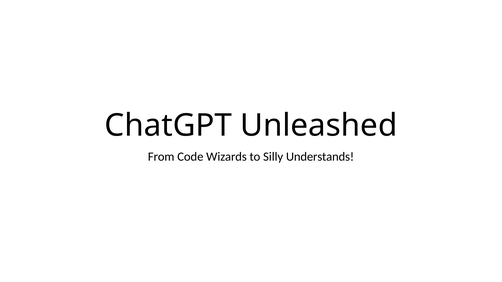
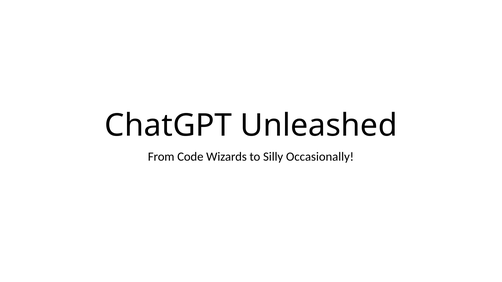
Understands: Understands -> Occasionally (320, 157)
